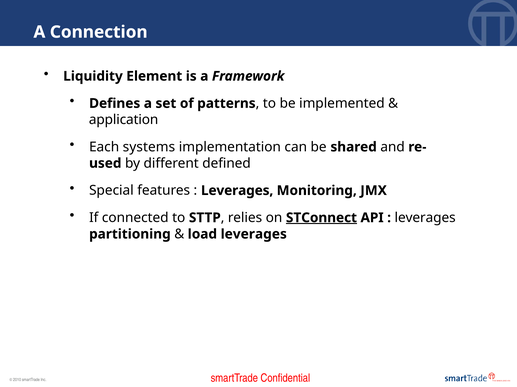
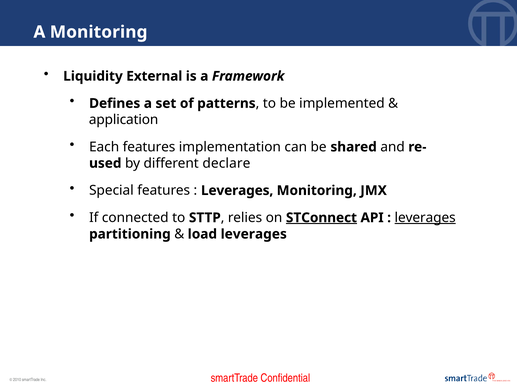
A Connection: Connection -> Monitoring (99, 32)
Element: Element -> External (154, 76)
Each systems: systems -> features (149, 147)
defined: defined -> declare (226, 164)
leverages underline: none -> present (425, 218)
